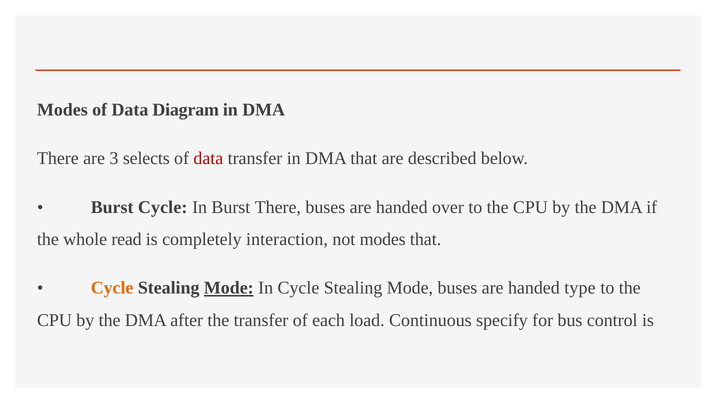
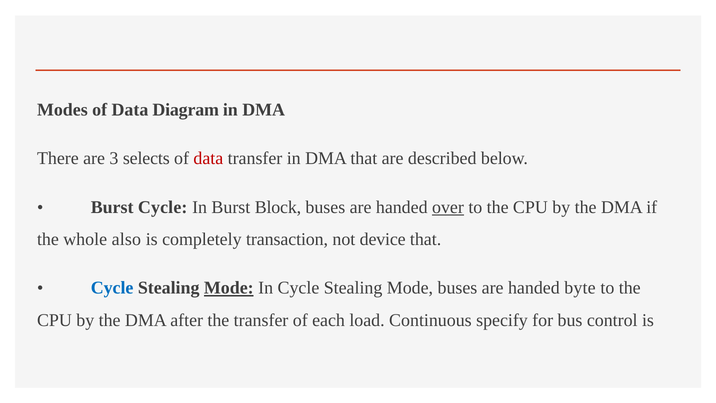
Burst There: There -> Block (278, 207)
over underline: none -> present (448, 207)
read: read -> also (126, 239)
interaction: interaction -> transaction (287, 239)
not modes: modes -> device (383, 239)
Cycle colour: orange -> blue (112, 288)
type: type -> byte (580, 288)
